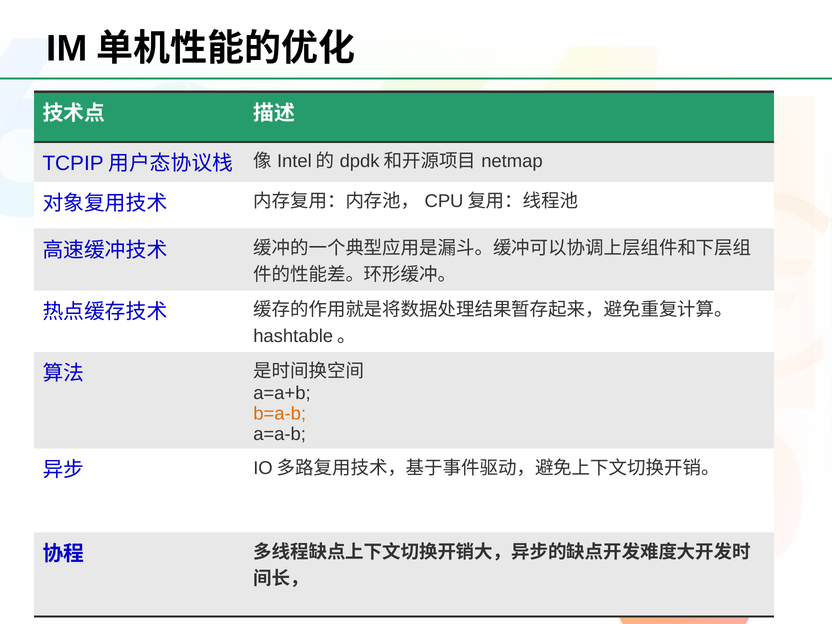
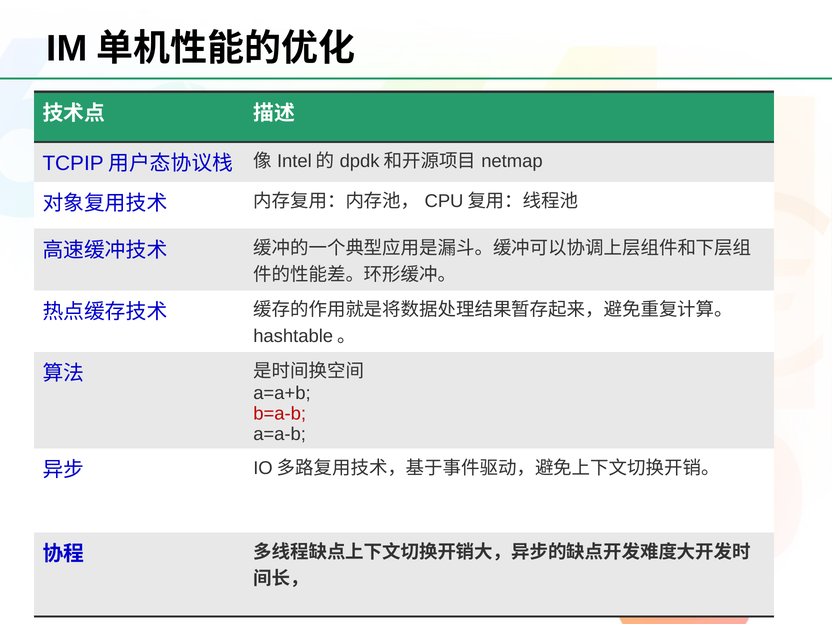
b=a-b colour: orange -> red (280, 414)
